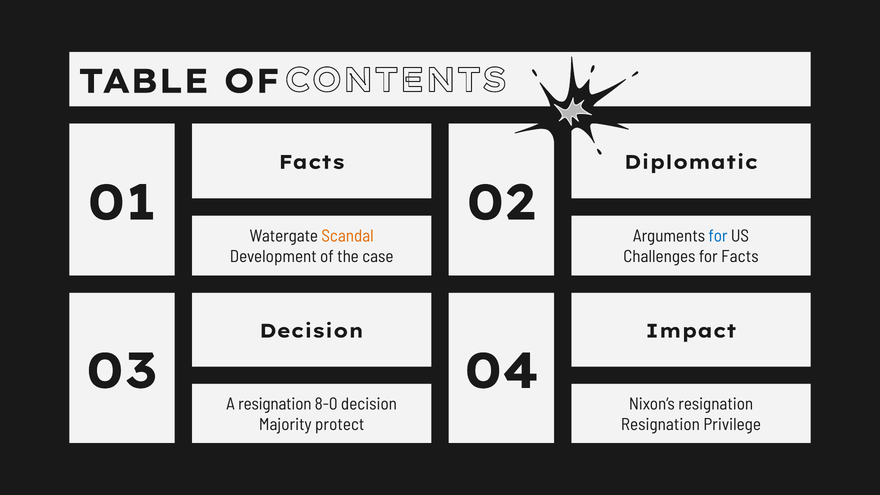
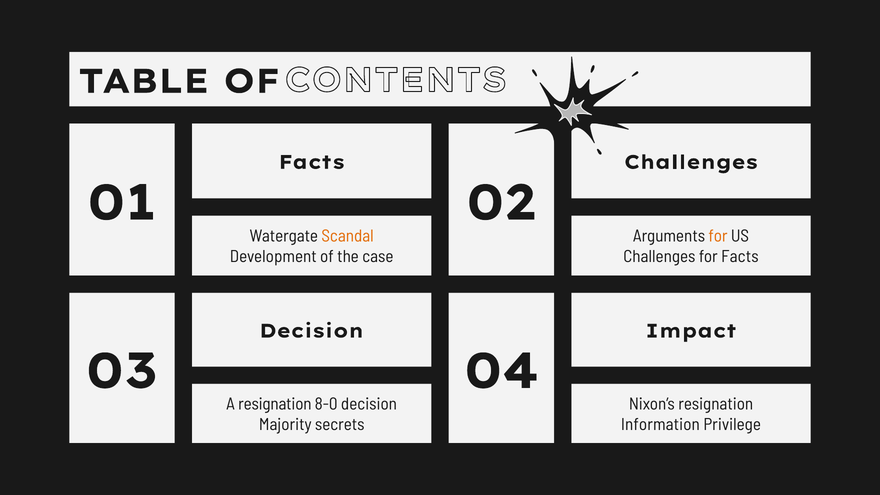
Diplomatic: Diplomatic -> Challenges (691, 162)
for colour: blue -> orange (718, 236)
protect: protect -> secrets (340, 425)
Resignation: Resignation -> Information (660, 425)
